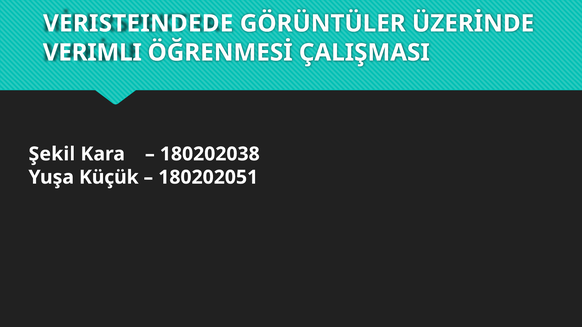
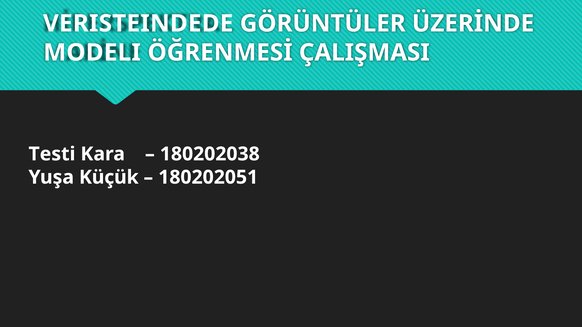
VERIMLI: VERIMLI -> MODELI (92, 53)
Şekil: Şekil -> Testi (52, 154)
